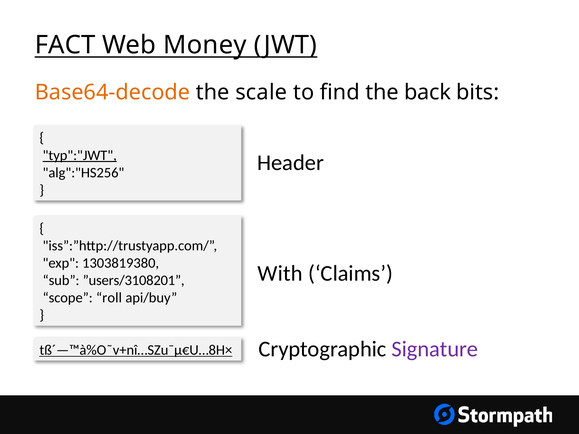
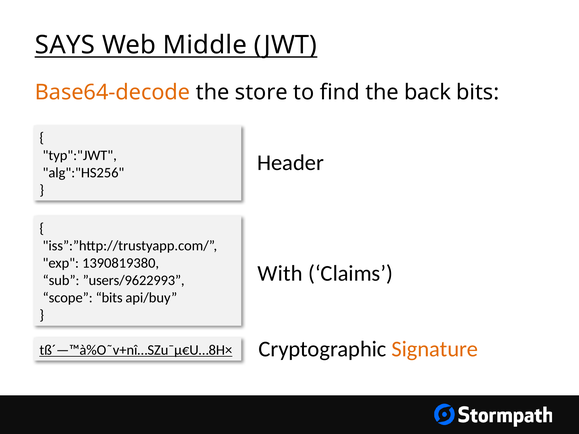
FACT: FACT -> SAYS (65, 45)
Money: Money -> Middle (205, 45)
scale: scale -> store (261, 92)
typ":"JWT underline: present -> none (80, 155)
1303819380: 1303819380 -> 1390819380 (121, 263)
”users/3108201: ”users/3108201 -> ”users/9622993 (134, 281)
scope roll: roll -> bits (109, 298)
Signature colour: purple -> orange (435, 349)
